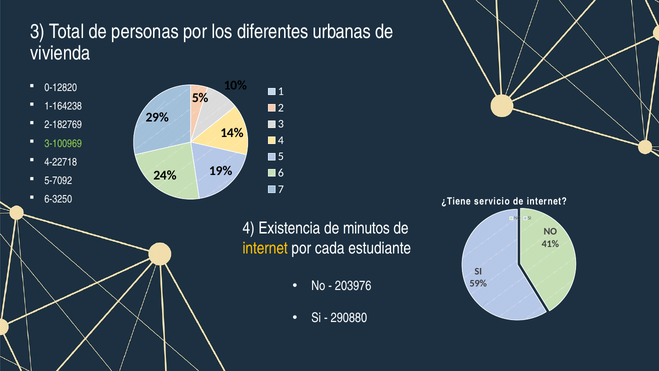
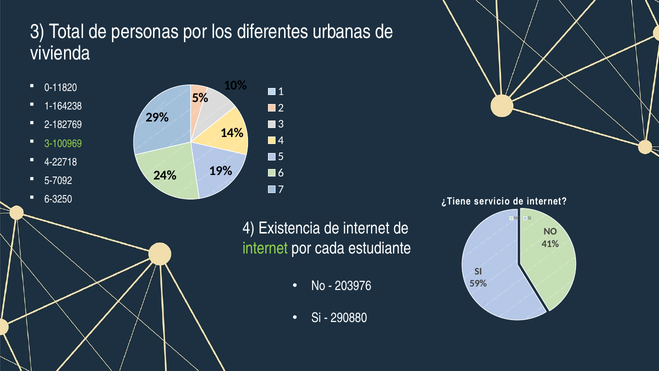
0-12820: 0-12820 -> 0-11820 (61, 88)
Existencia de minutos: minutos -> internet (366, 228)
internet colour: yellow -> light green (265, 248)
